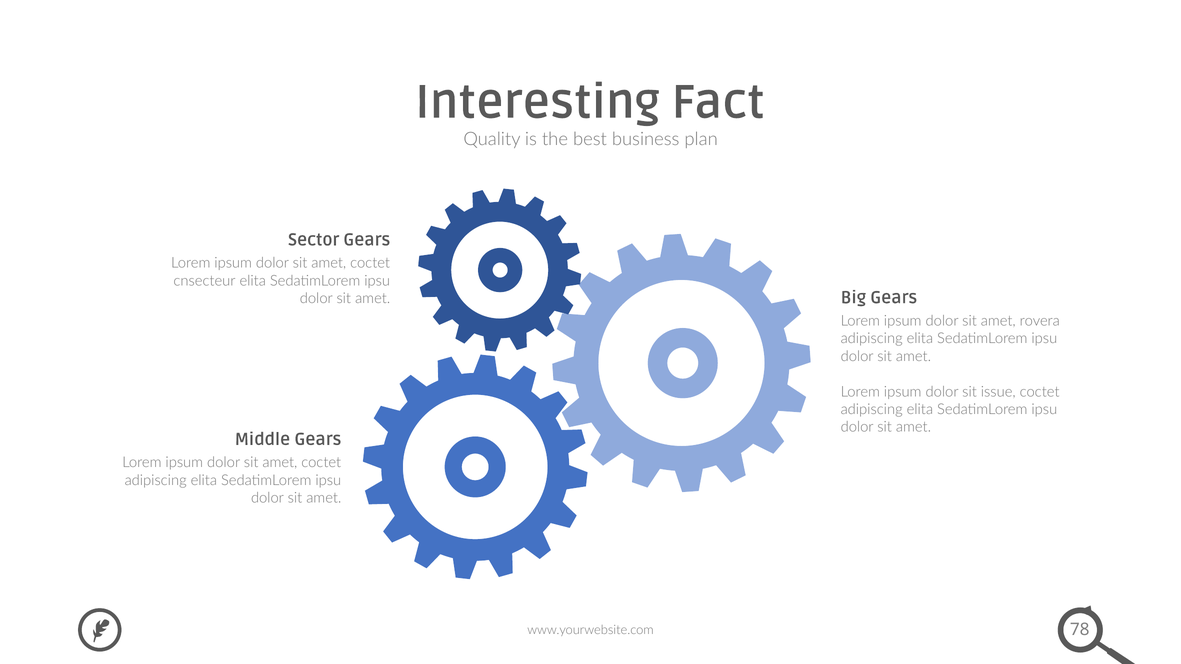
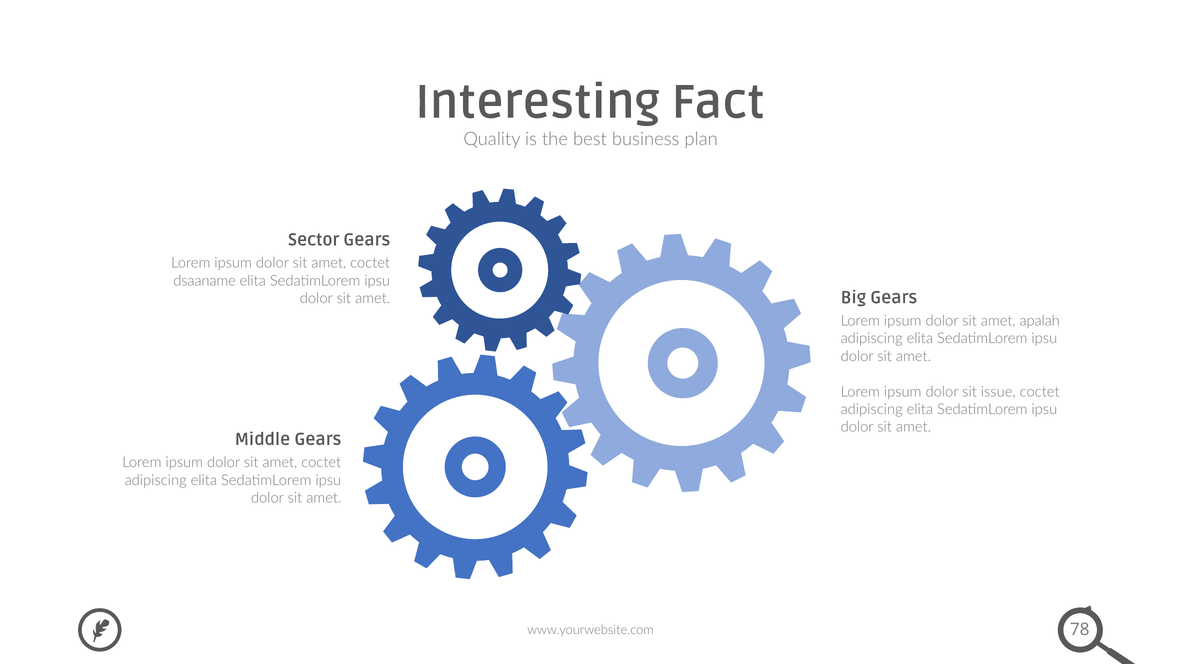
cnsecteur: cnsecteur -> dsaaname (205, 281)
rovera: rovera -> apalah (1040, 321)
